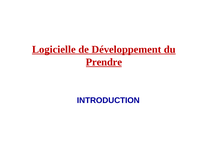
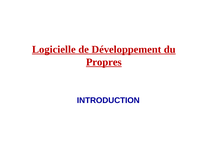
Prendre: Prendre -> Propres (104, 62)
